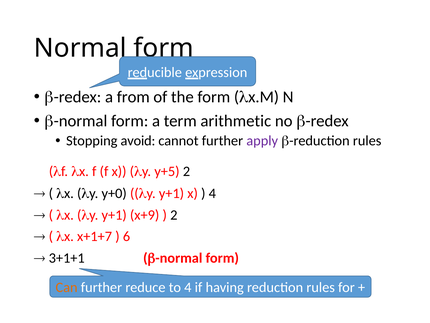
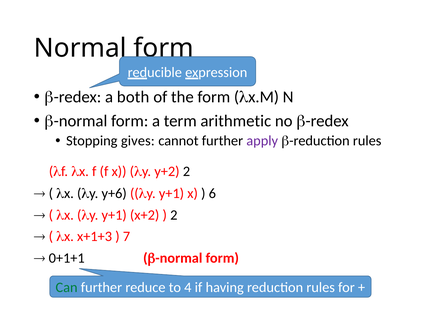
from: from -> both (133, 97)
avoid: avoid -> gives (138, 141)
y+5: y+5 -> y+2 (167, 171)
y+0: y+0 -> y+6 (114, 193)
4: 4 -> 6 (212, 193)
x+9: x+9 -> x+2 (145, 215)
x+1+7: x+1+7 -> x+1+3 (95, 236)
6: 6 -> 7 (126, 236)
3+1+1: 3+1+1 -> 0+1+1 (67, 258)
Can colour: orange -> green (67, 287)
